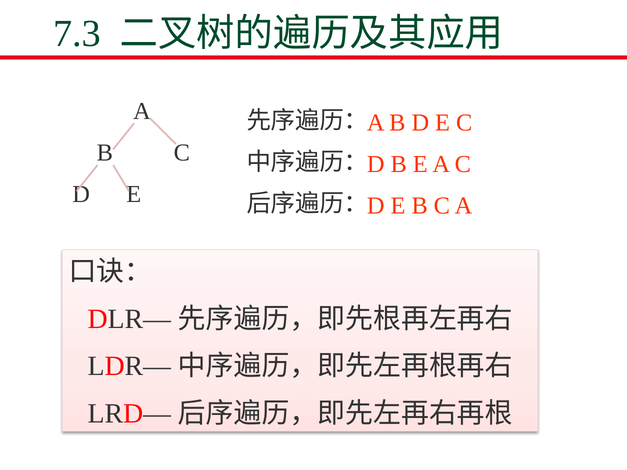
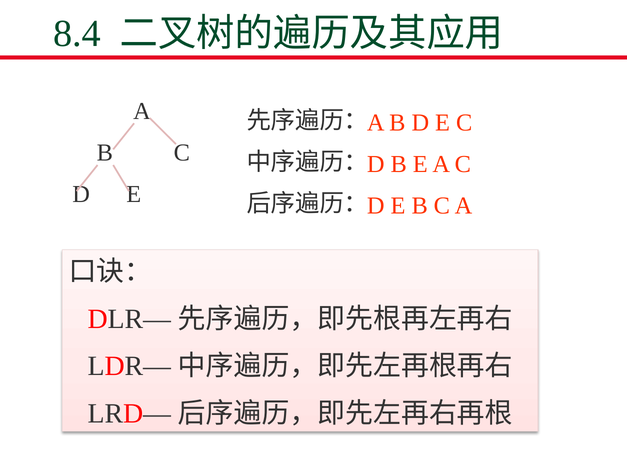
7.3: 7.3 -> 8.4 (77, 33)
